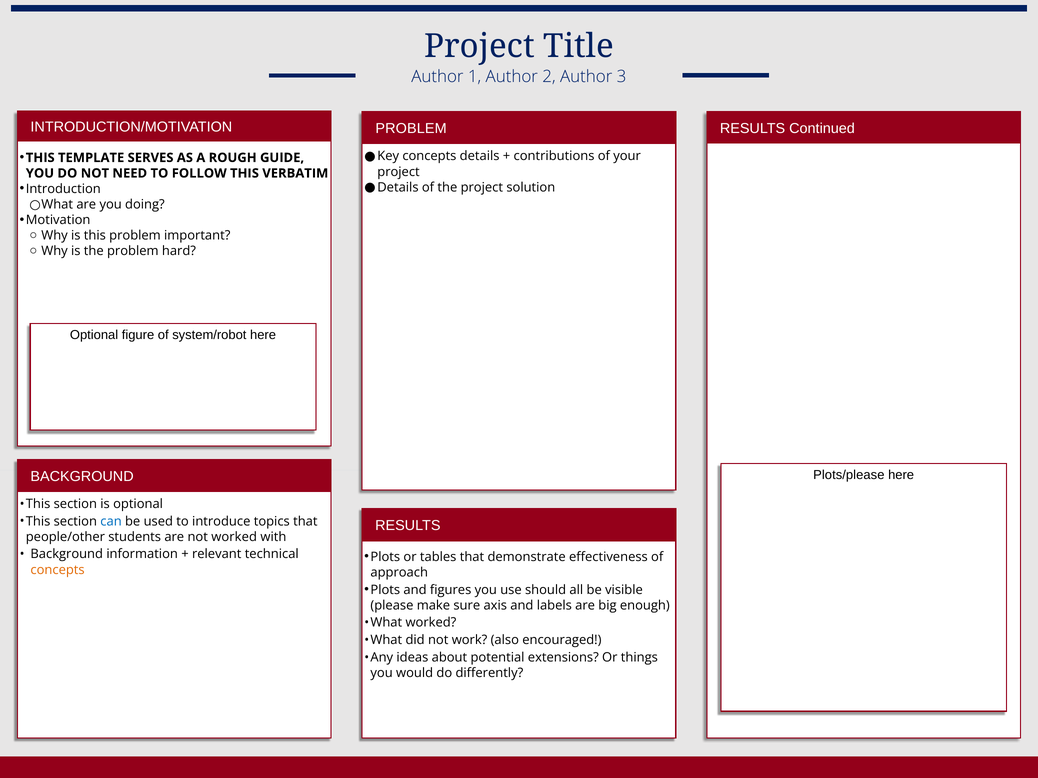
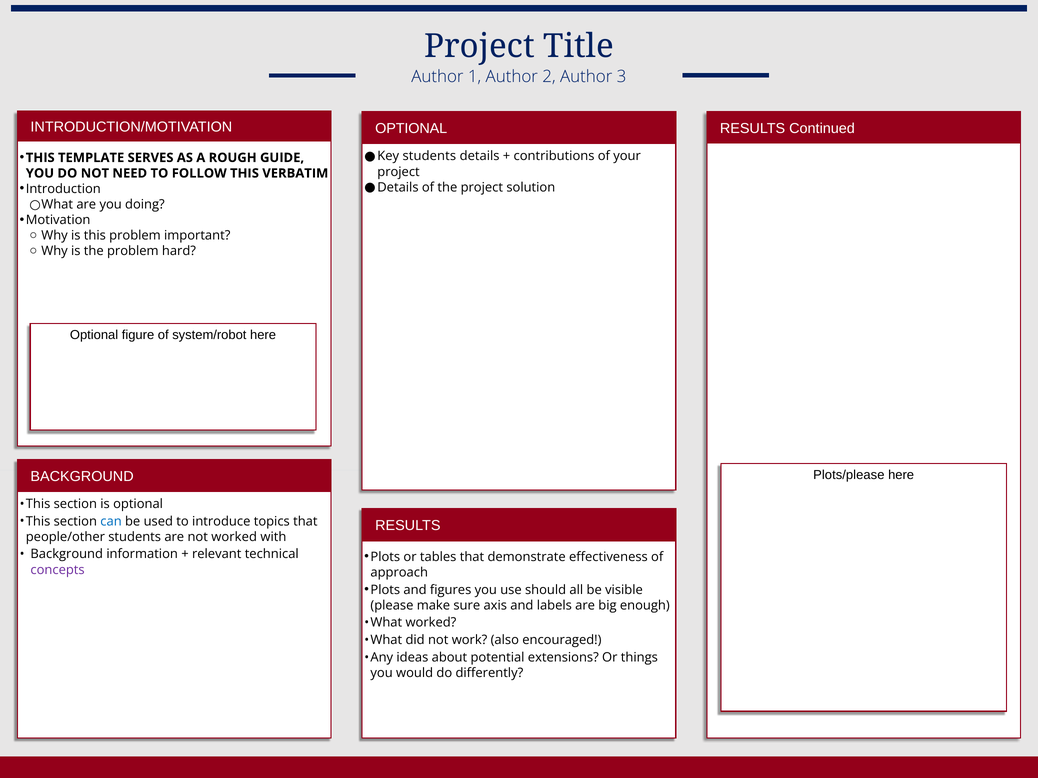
PROBLEM: PROBLEM -> OPTIONAL (411, 129)
Key concepts: concepts -> students (429, 156)
concepts colour: orange -> purple (58, 570)
